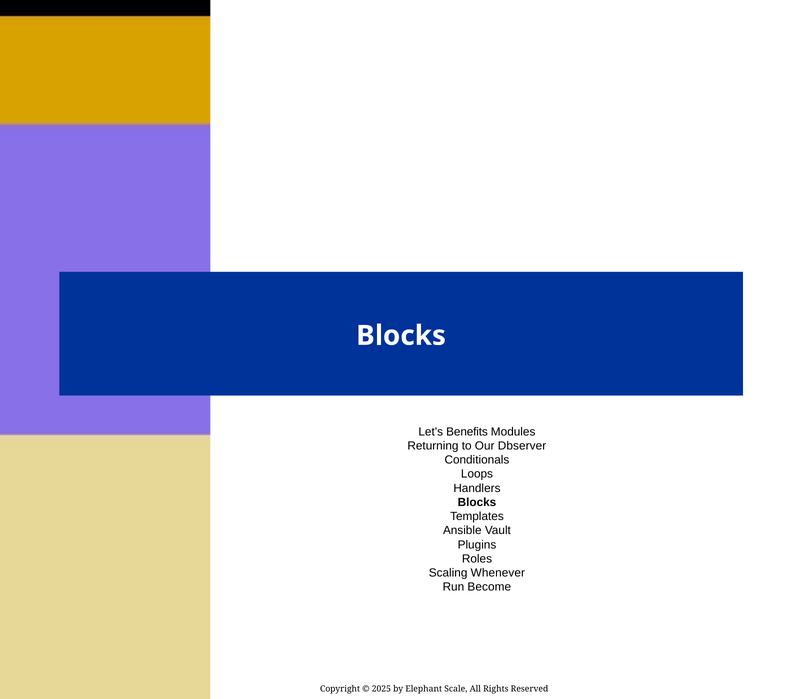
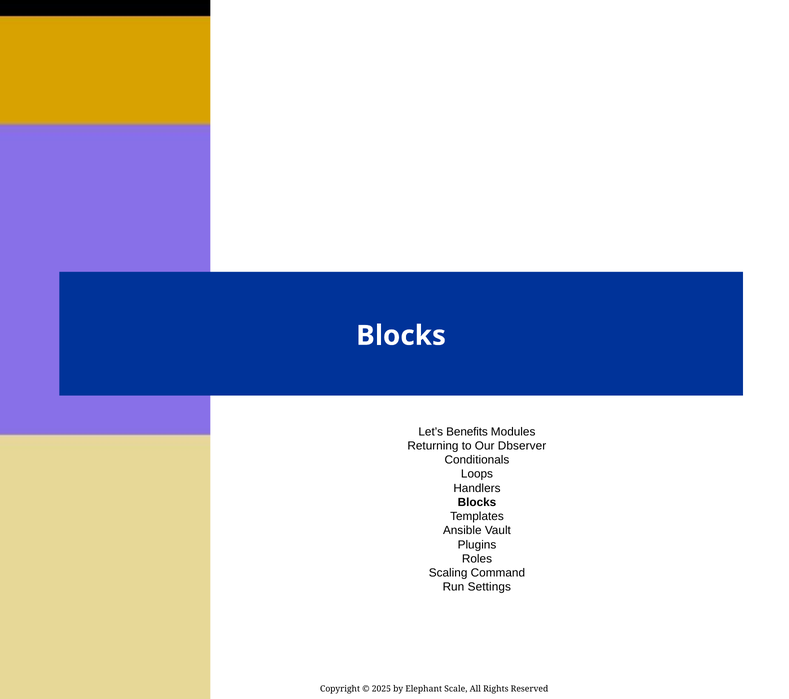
Whenever: Whenever -> Command (498, 573)
Become: Become -> Settings (489, 587)
